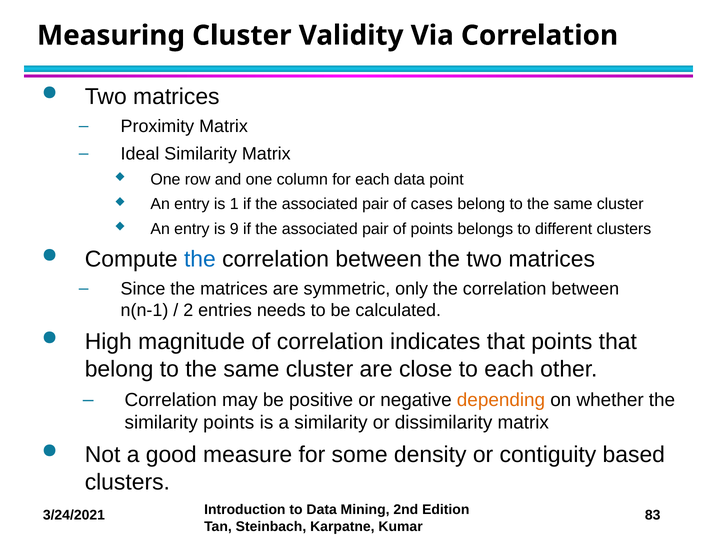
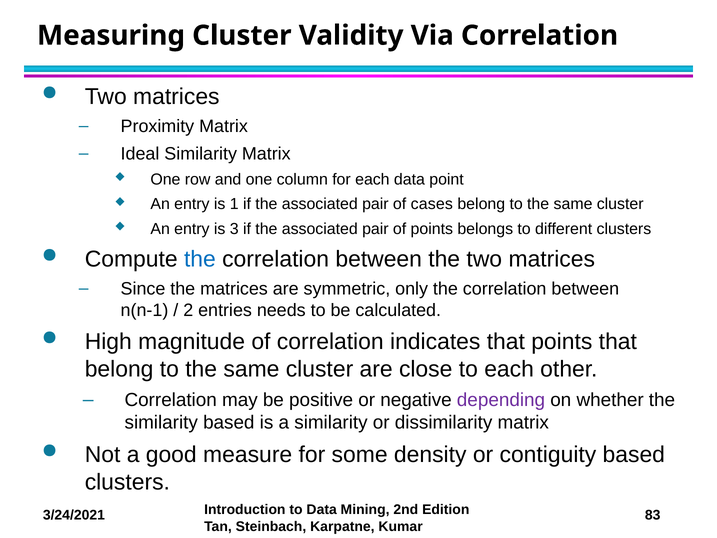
9: 9 -> 3 (234, 229)
depending colour: orange -> purple (501, 400)
similarity points: points -> based (229, 423)
